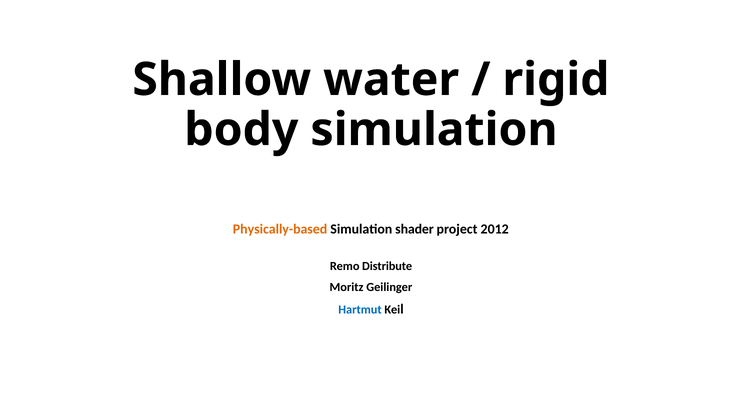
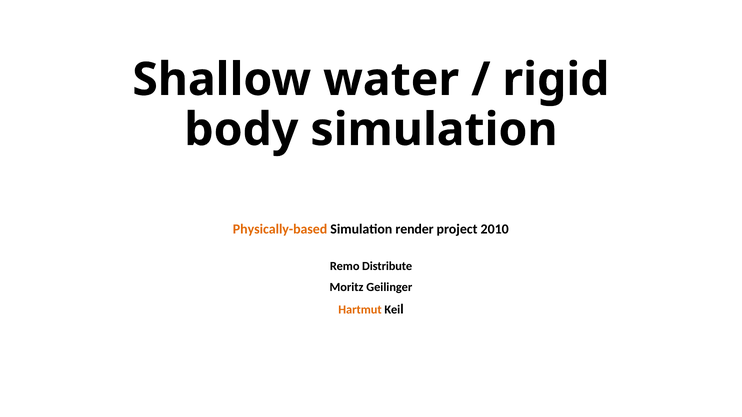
shader: shader -> render (415, 229)
2012: 2012 -> 2010 (495, 229)
Hartmut colour: blue -> orange (360, 310)
